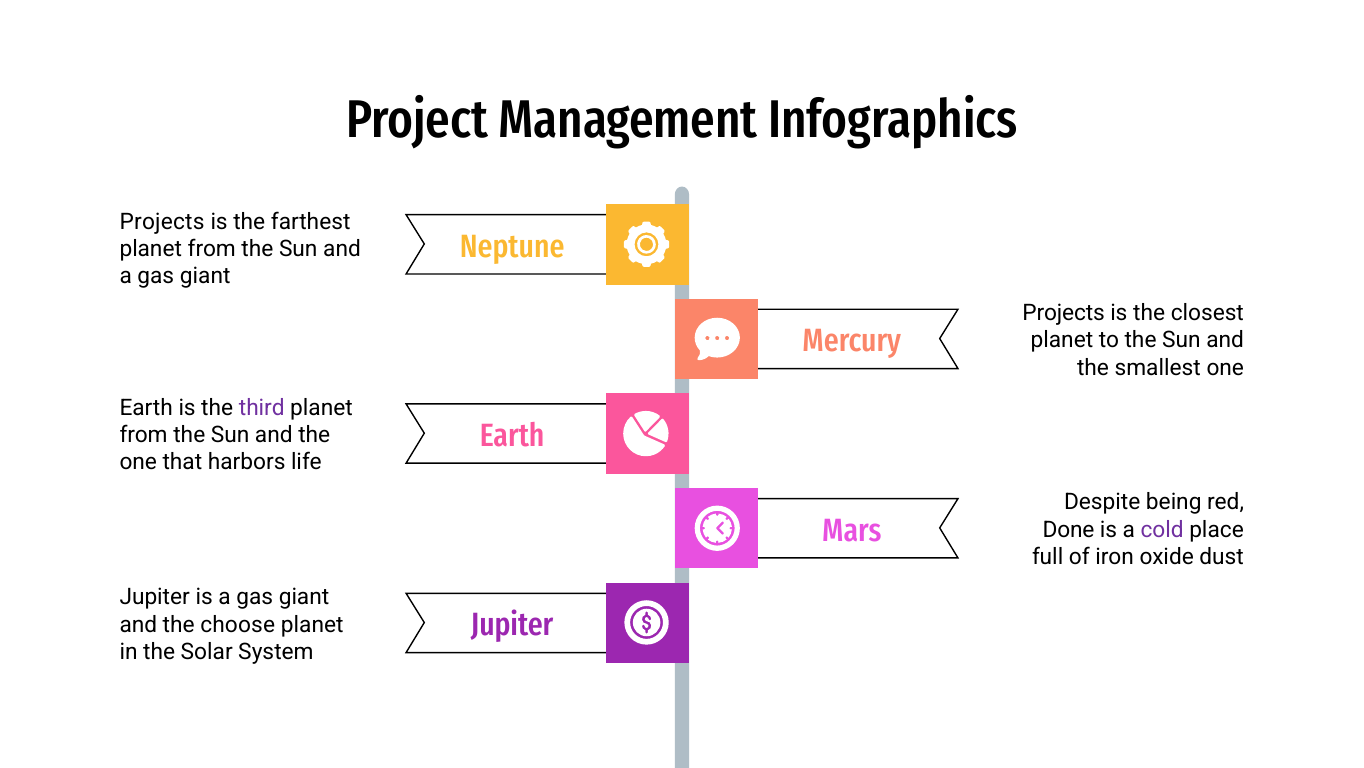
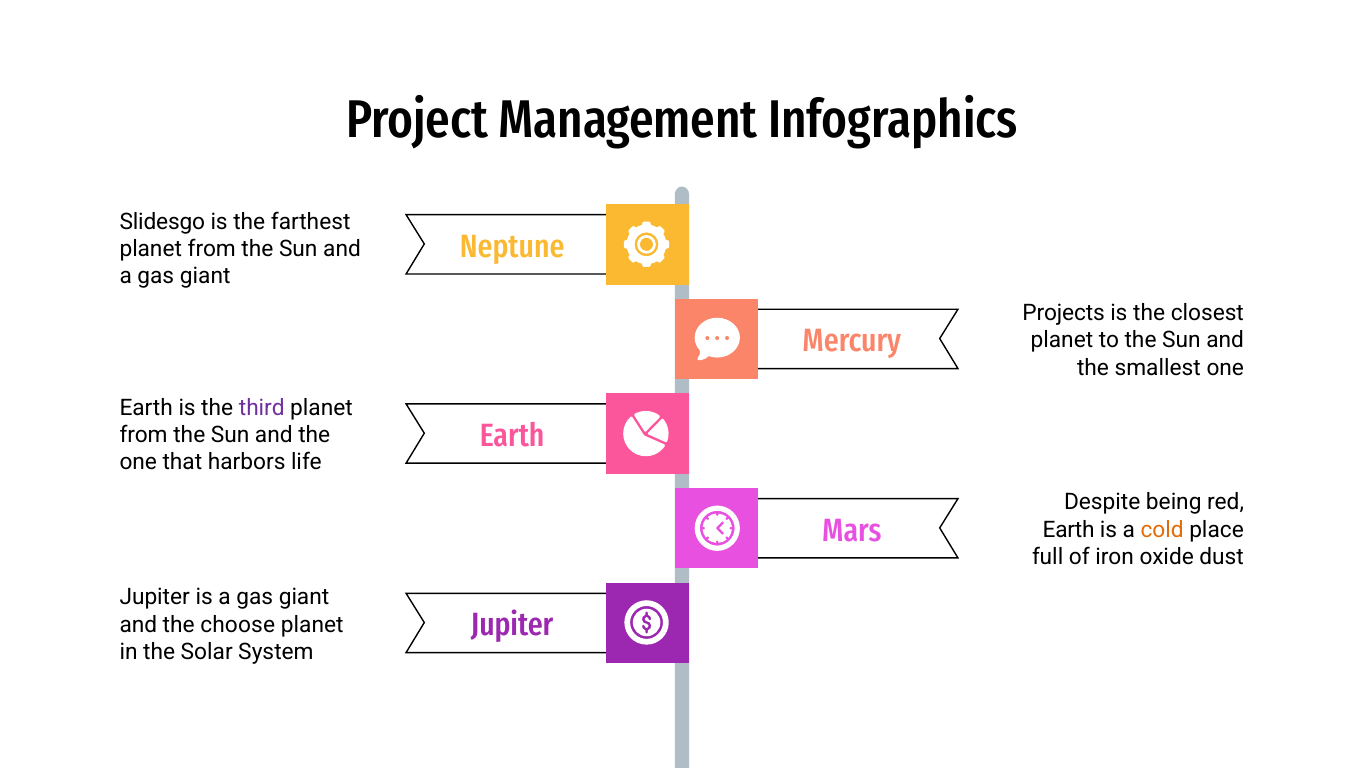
Projects: Projects -> Slidesgo (162, 222)
Done: Done -> Earth (1069, 529)
cold colour: purple -> orange (1162, 529)
